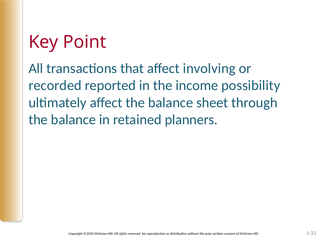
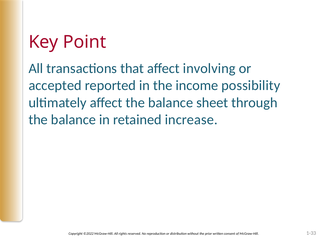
recorded: recorded -> accepted (55, 86)
planners: planners -> increase (191, 120)
